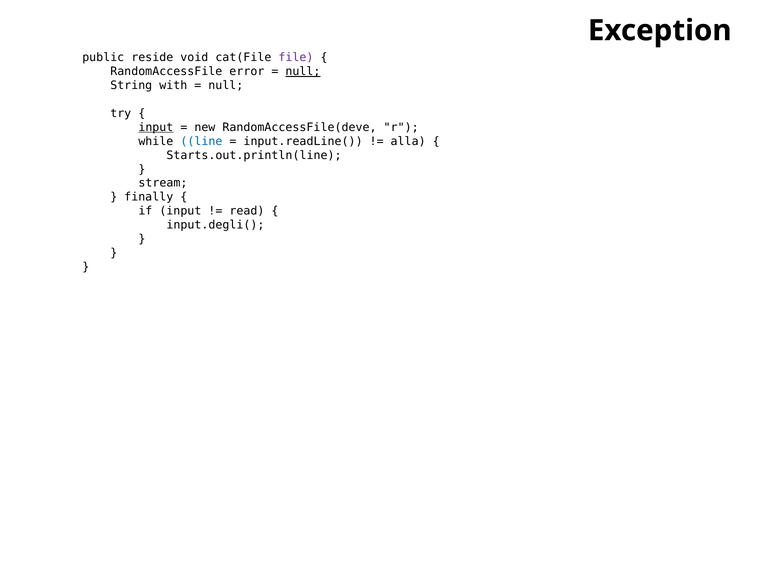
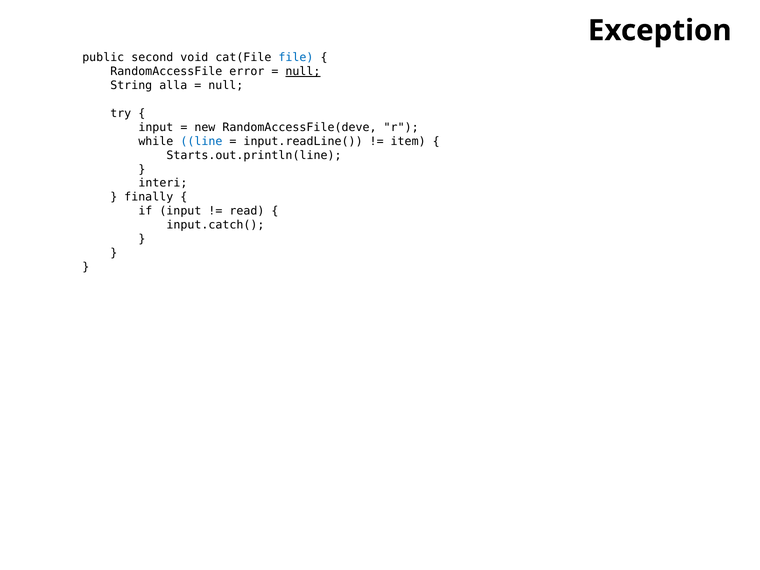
reside: reside -> second (152, 58)
file colour: purple -> blue (296, 58)
with: with -> alla (173, 86)
input underline: present -> none (156, 127)
alla: alla -> item (408, 141)
stream: stream -> interi (163, 183)
input.degli(: input.degli( -> input.catch( (215, 225)
